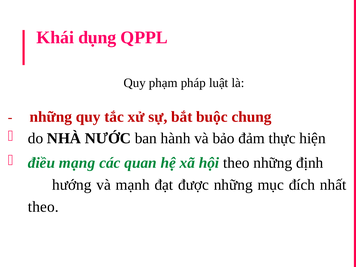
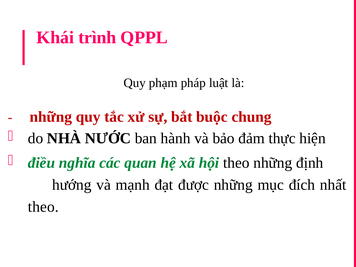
dụng: dụng -> trình (97, 37)
mạng: mạng -> nghĩa (77, 163)
